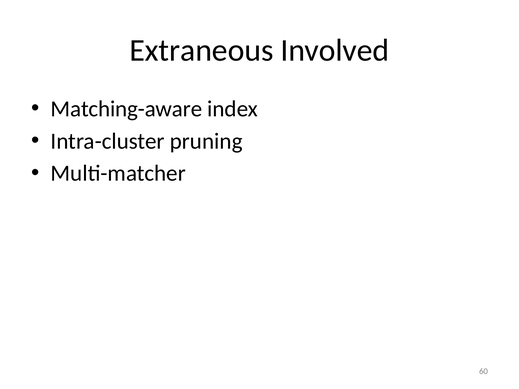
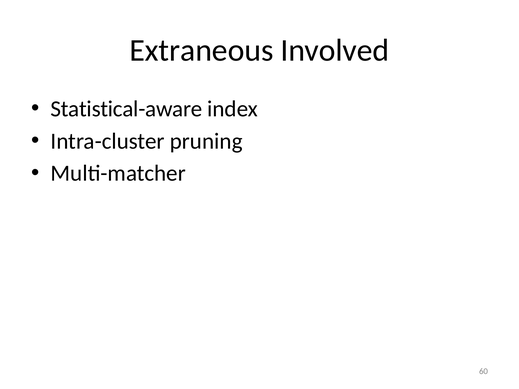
Matching-aware: Matching-aware -> Statistical-aware (126, 109)
